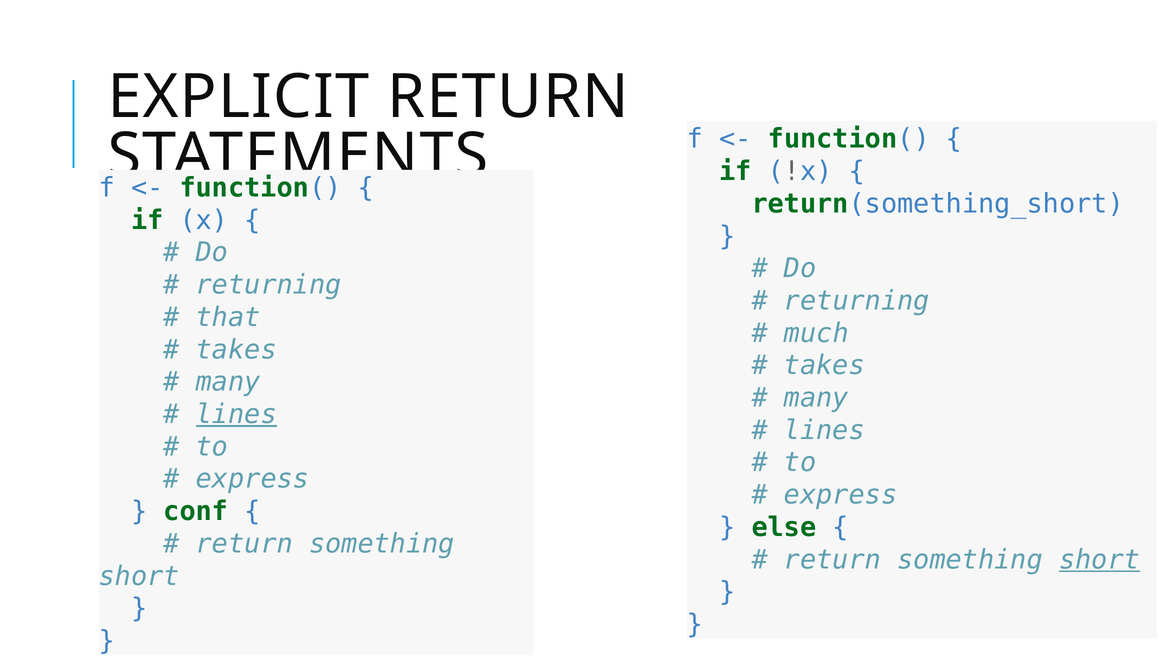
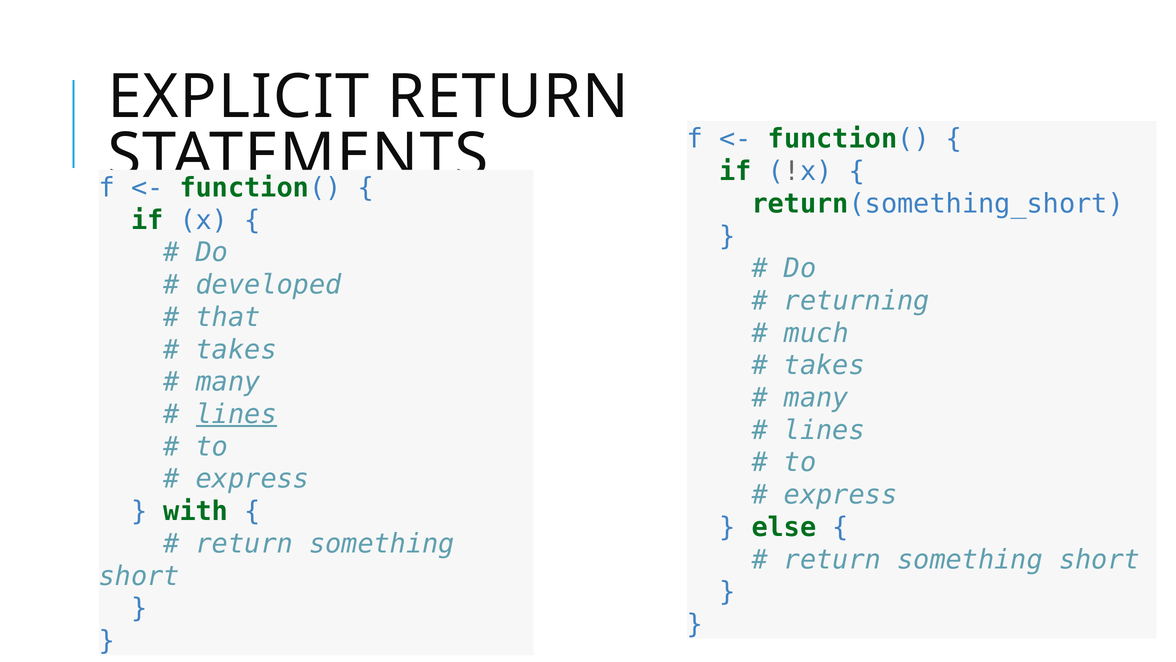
returning: returning -> developed (269, 285)
conf: conf -> with (196, 511)
short underline: present -> none (1100, 559)
